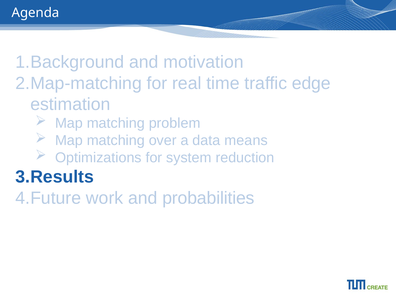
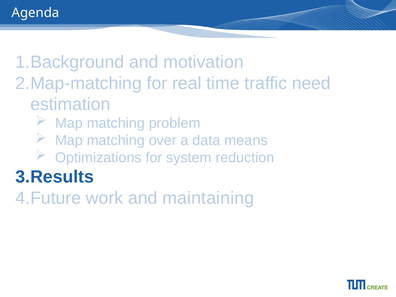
edge: edge -> need (311, 83)
probabilities: probabilities -> maintaining (208, 198)
